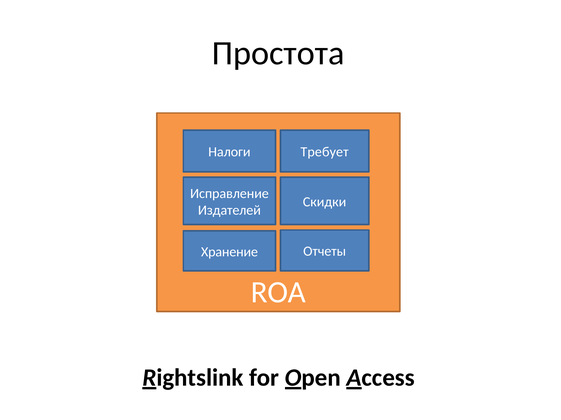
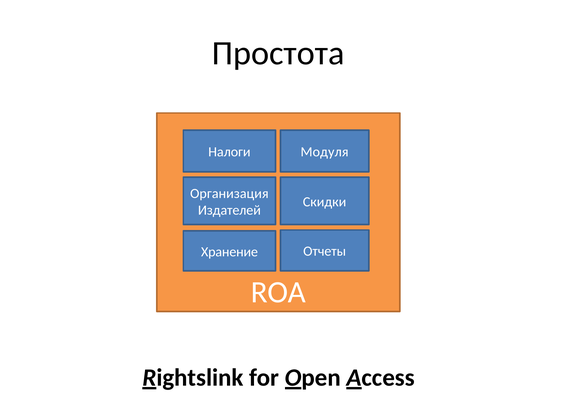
Требует: Требует -> Модуля (325, 152)
Исправление: Исправление -> Организация (229, 194)
